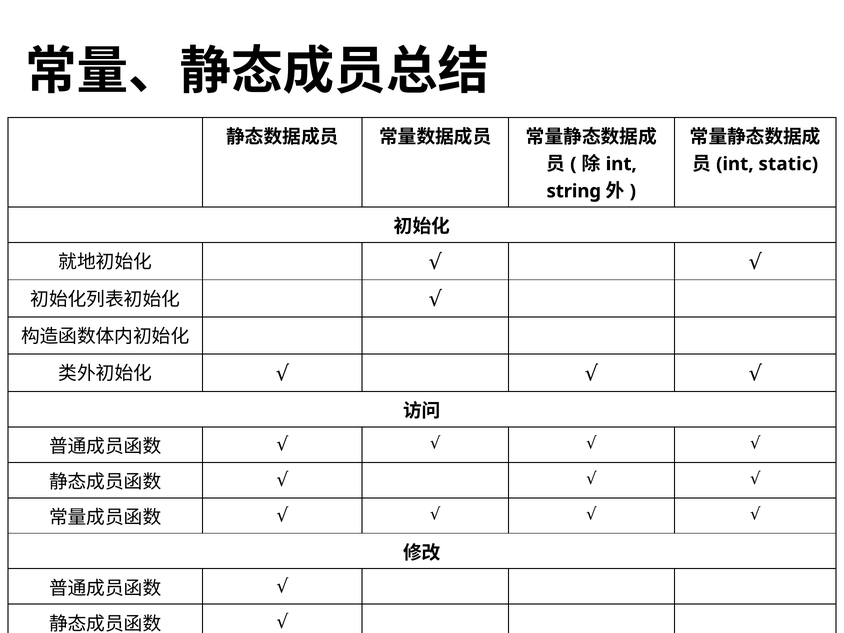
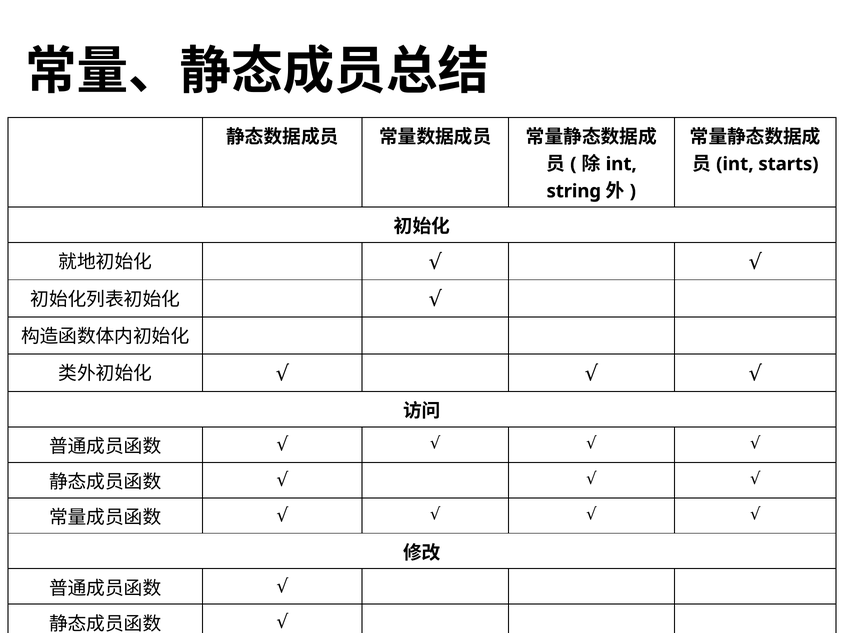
static: static -> starts (788, 164)
